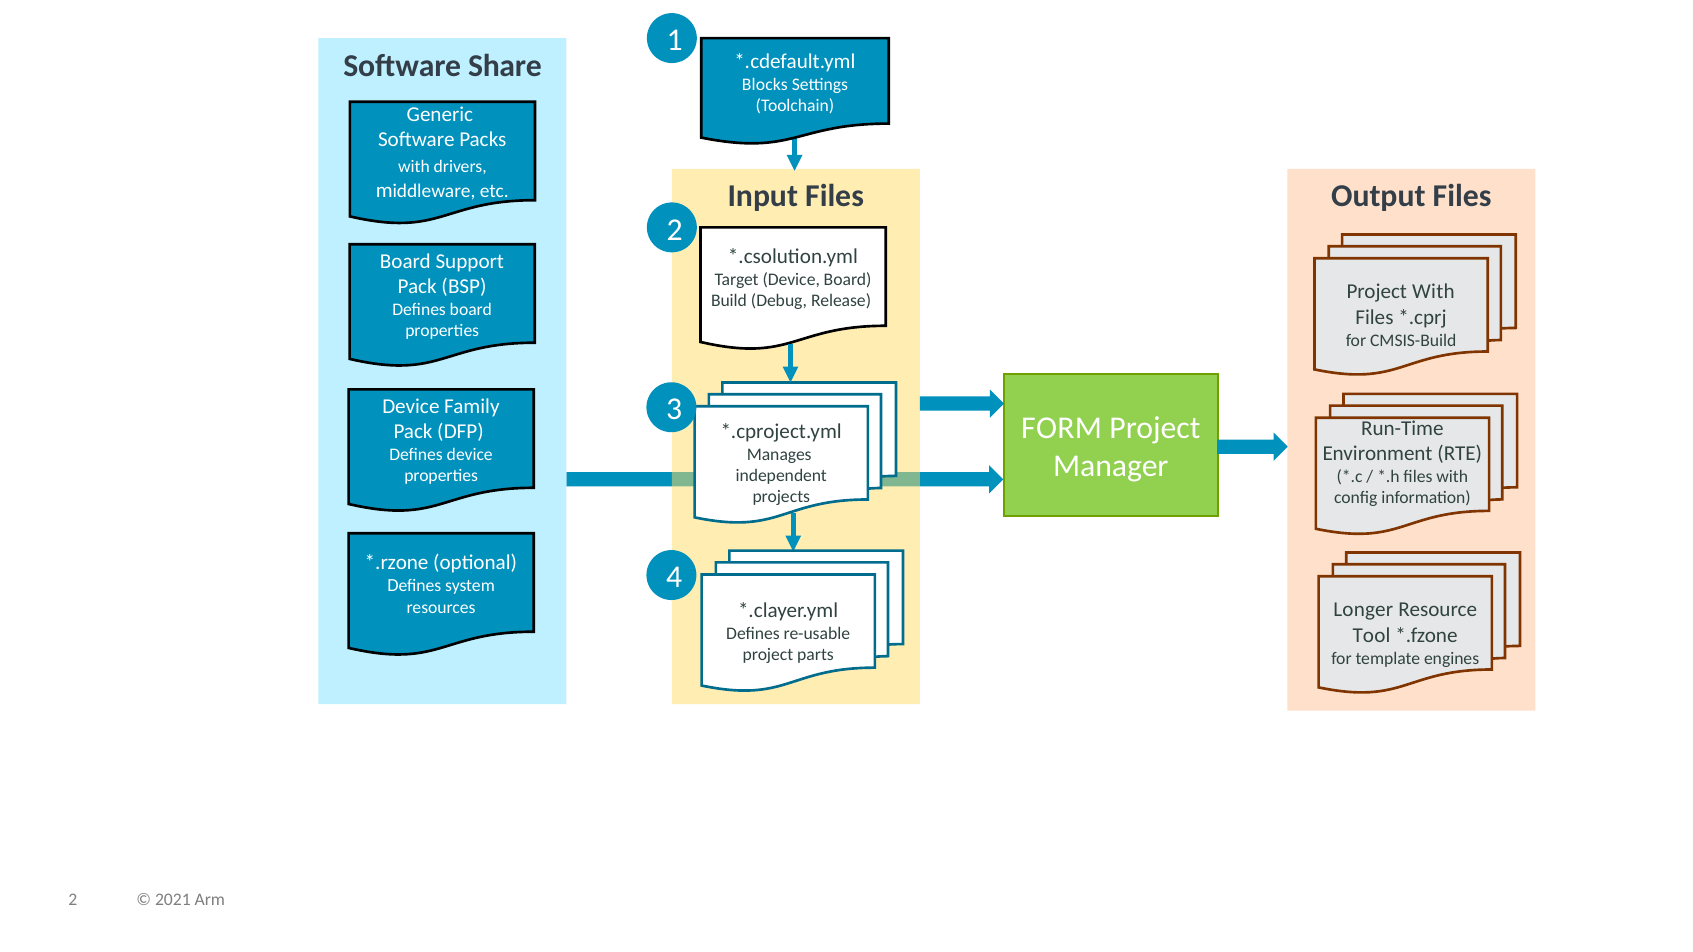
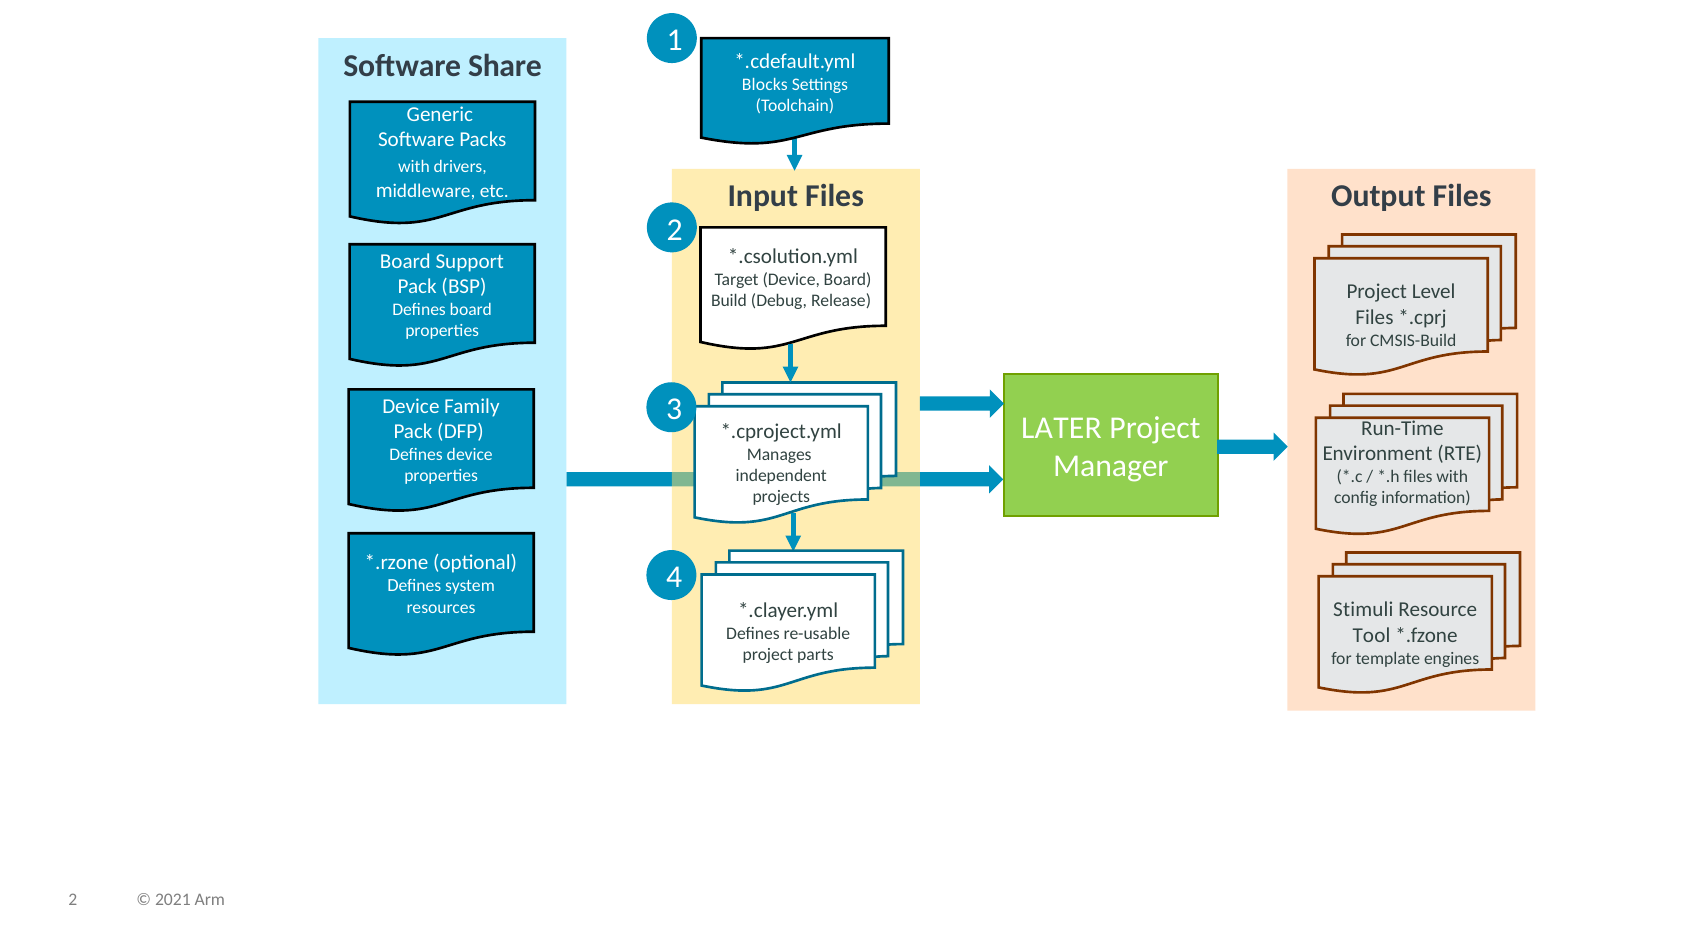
Project With: With -> Level (1434, 292)
FORM: FORM -> LATER (1062, 428)
Longer: Longer -> Stimuli (1363, 610)
